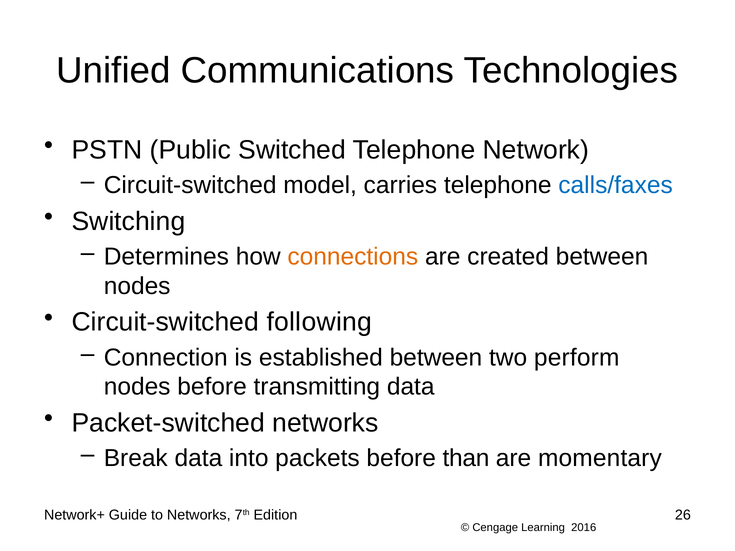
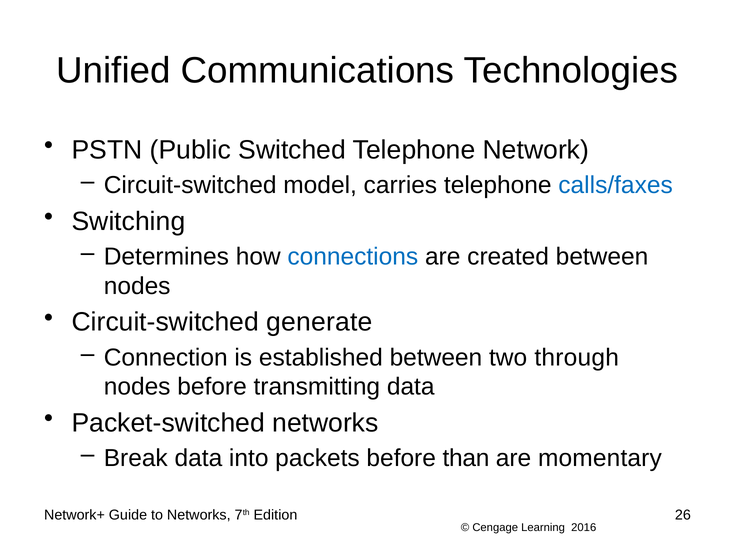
connections colour: orange -> blue (353, 257)
following: following -> generate (319, 322)
perform: perform -> through (577, 358)
